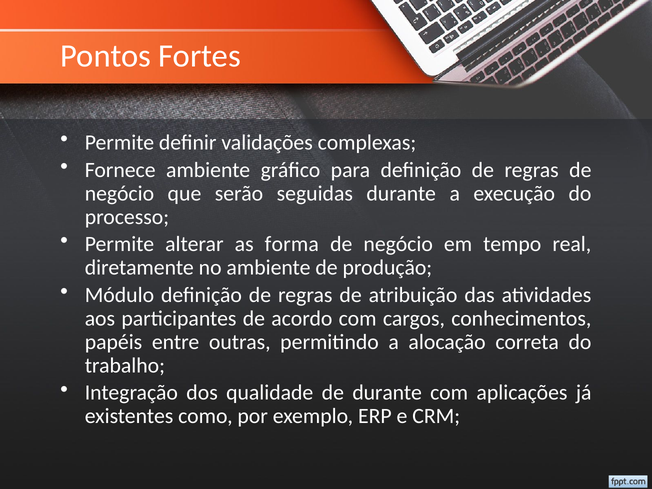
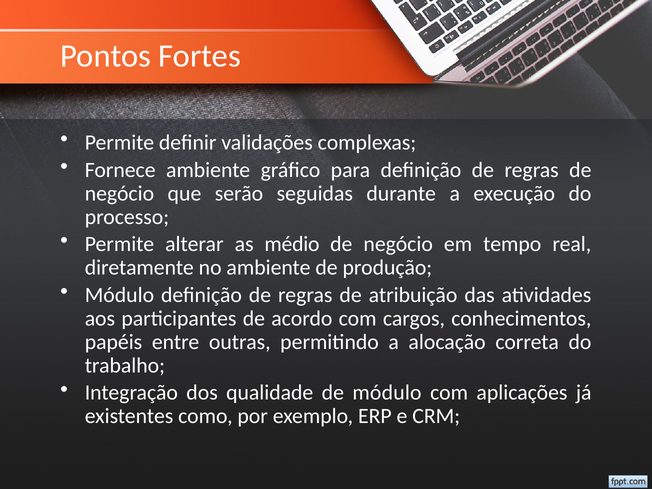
forma: forma -> médio (292, 244)
de durante: durante -> módulo (387, 393)
